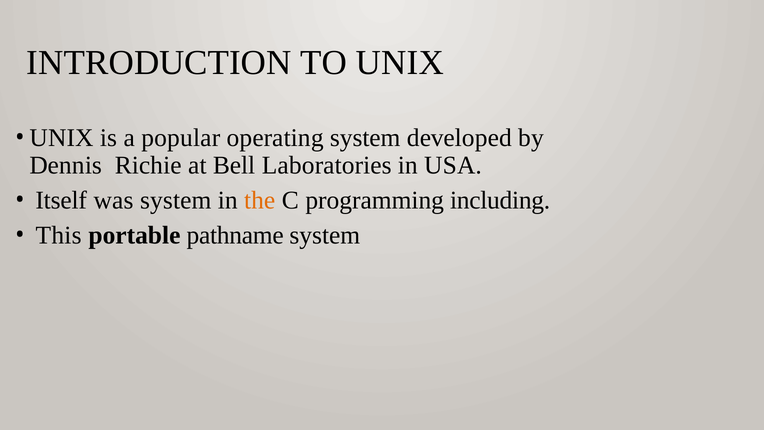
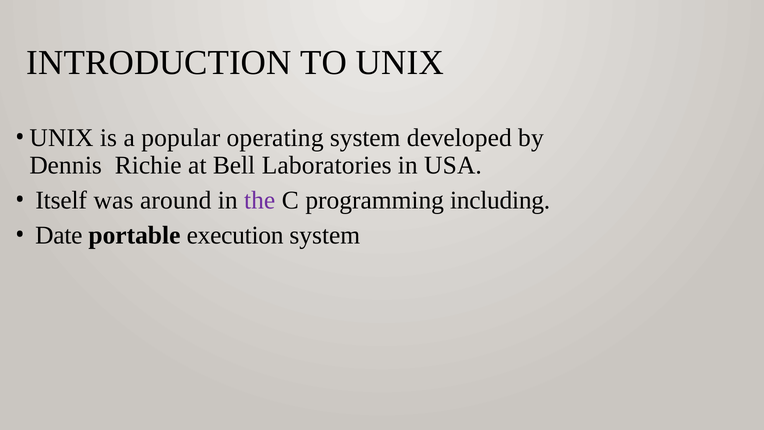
was system: system -> around (176, 200)
the colour: orange -> purple (260, 200)
This: This -> Date (59, 235)
pathname: pathname -> execution (235, 235)
